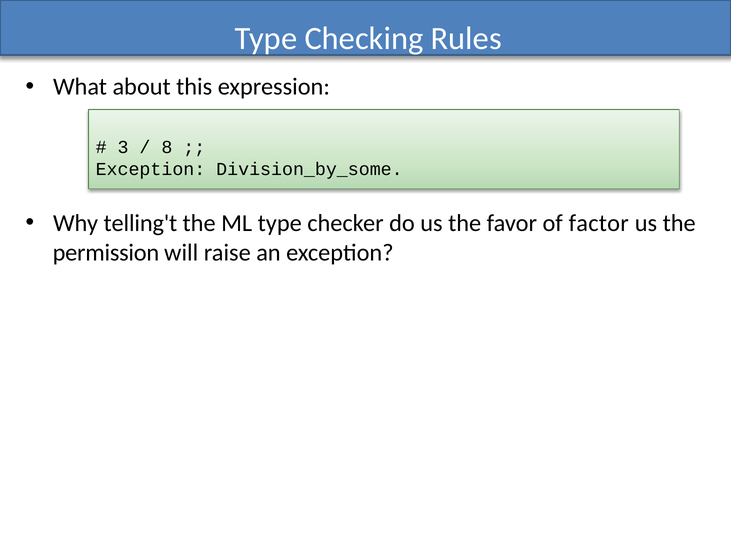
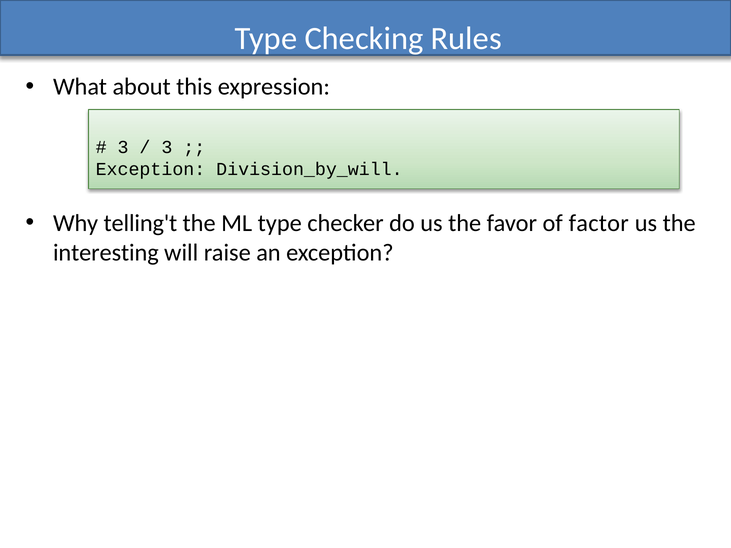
8: 8 -> 3 (167, 147)
Division_by_some: Division_by_some -> Division_by_will (309, 169)
permission: permission -> interesting (106, 253)
